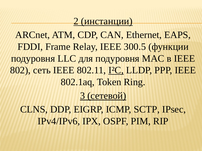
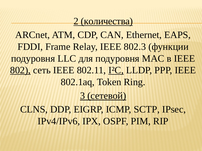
инстанции: инстанции -> количества (107, 21)
300.5: 300.5 -> 802.3 (135, 47)
802 underline: none -> present (20, 70)
